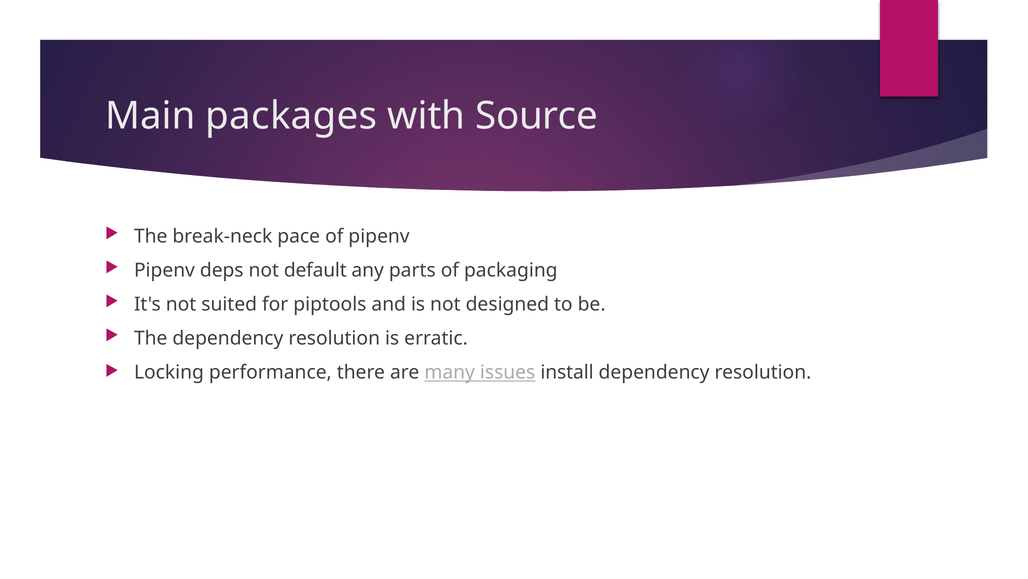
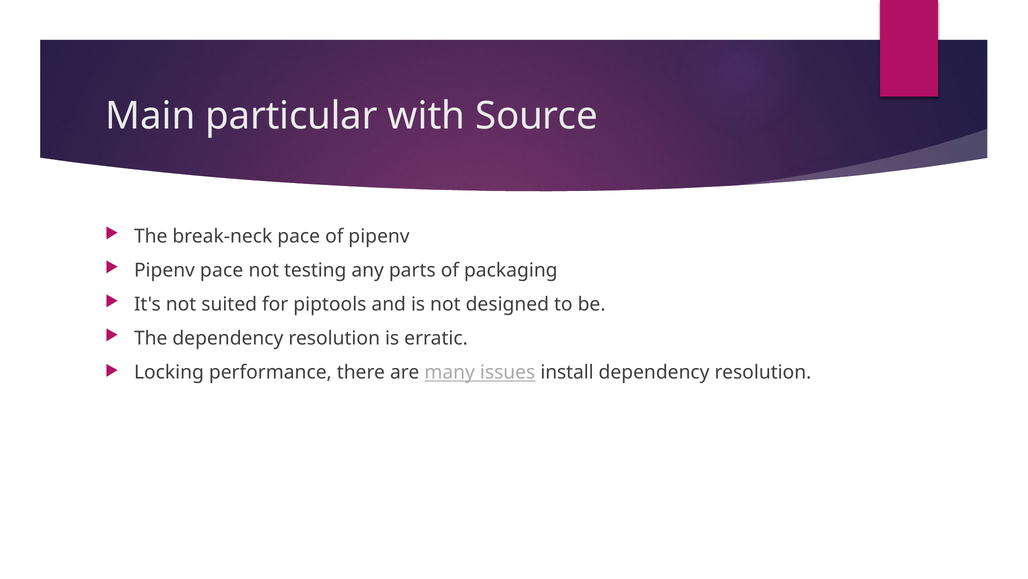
packages: packages -> particular (292, 116)
Pipenv deps: deps -> pace (222, 270)
default: default -> testing (315, 270)
